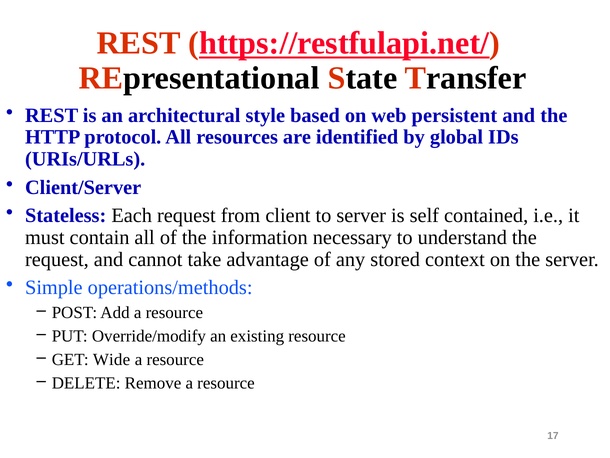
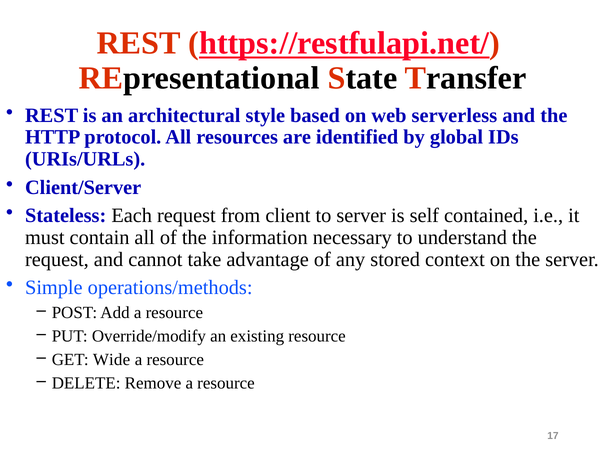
persistent: persistent -> serverless (454, 115)
